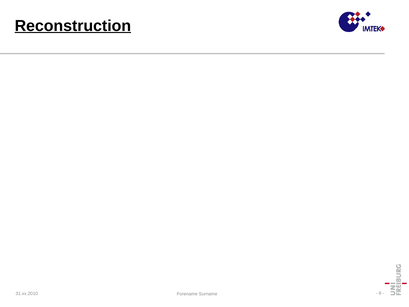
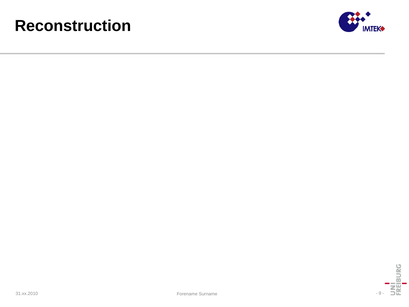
Reconstruction underline: present -> none (73, 26)
